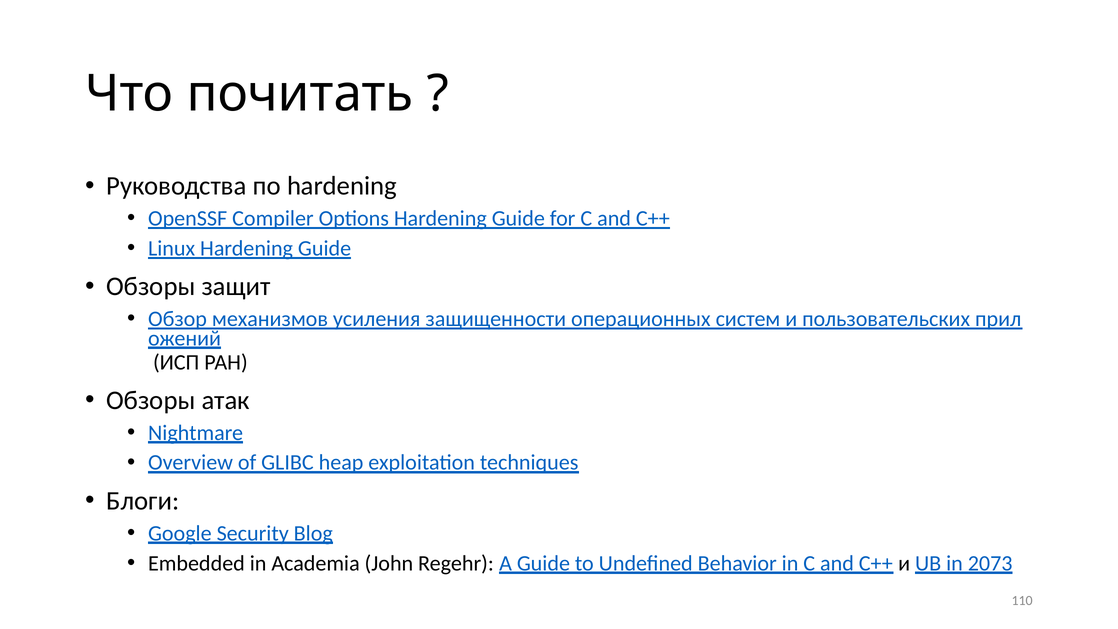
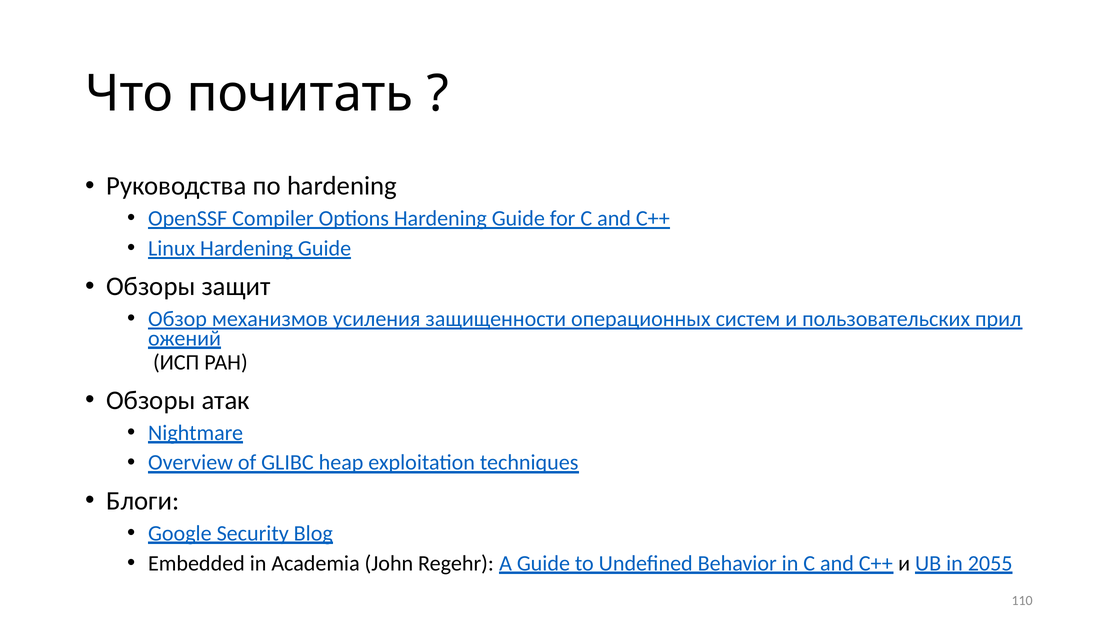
2073: 2073 -> 2055 (990, 563)
